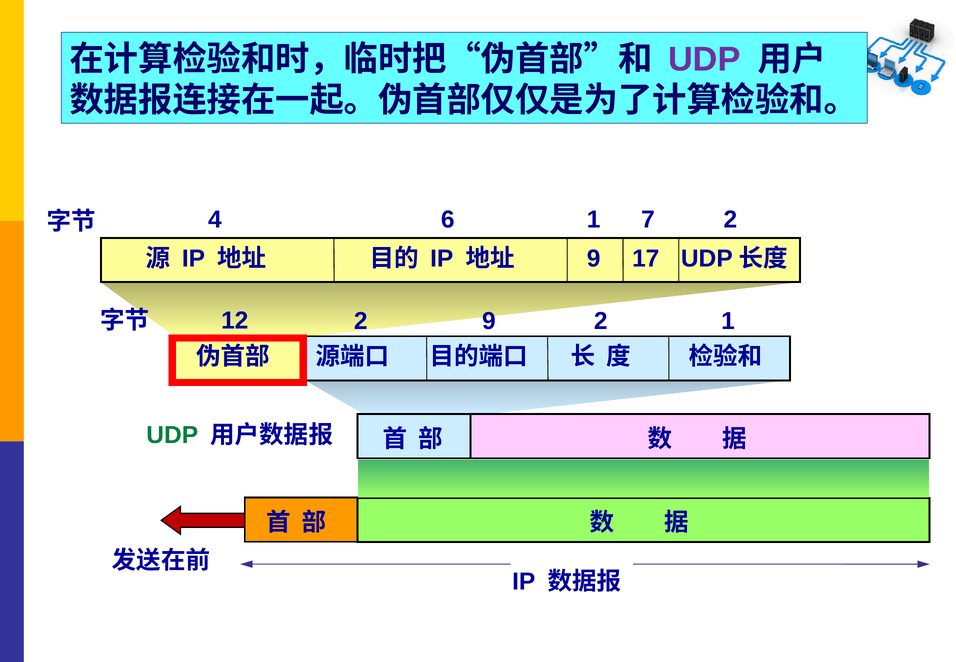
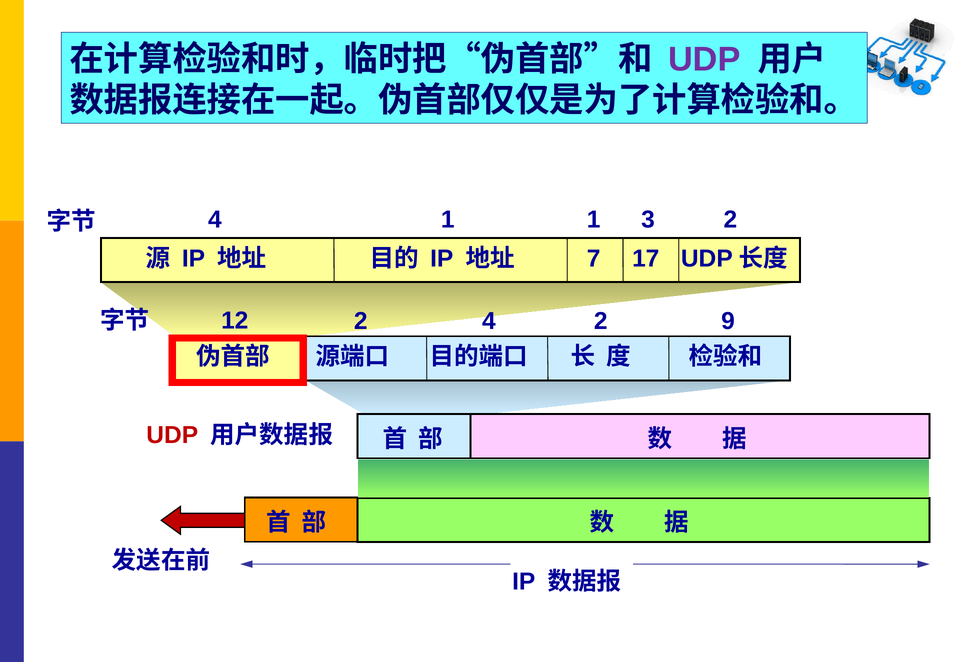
4 6: 6 -> 1 (448, 220)
7: 7 -> 3 (648, 220)
9: 9 -> 7 (594, 258)
2 9: 9 -> 4 (489, 321)
2 1: 1 -> 9 (728, 321)
UDP colour: green -> red (172, 435)
